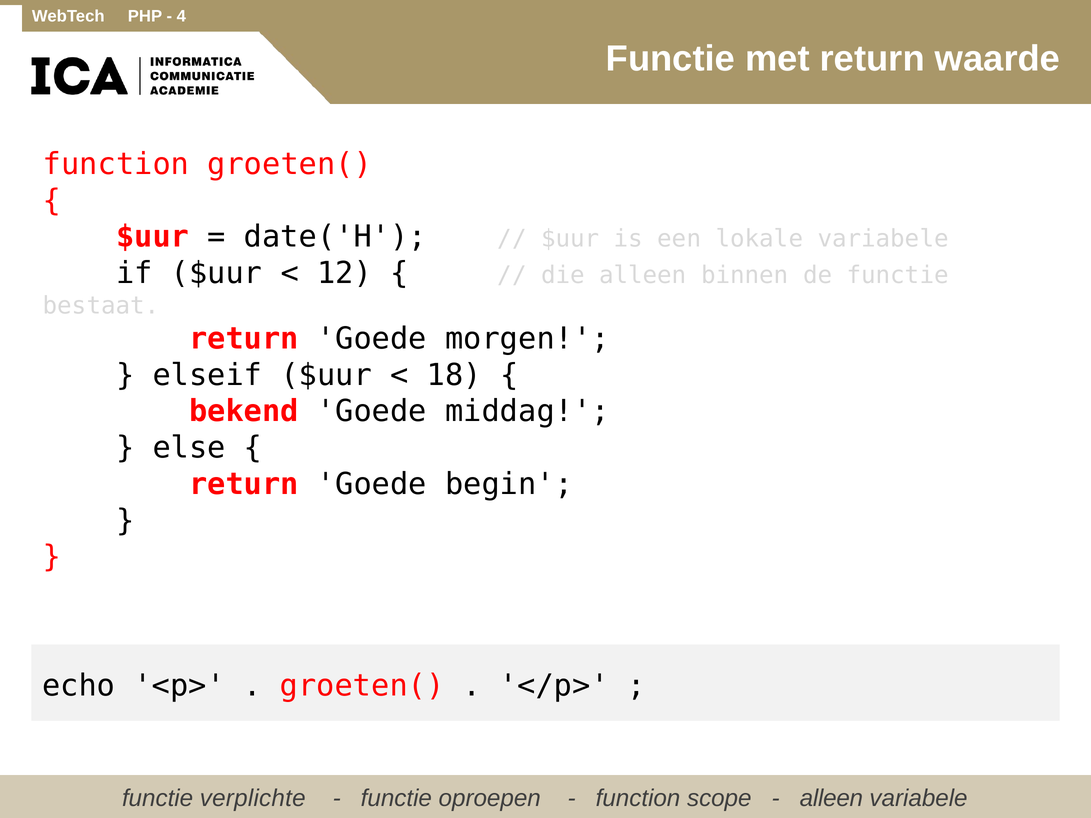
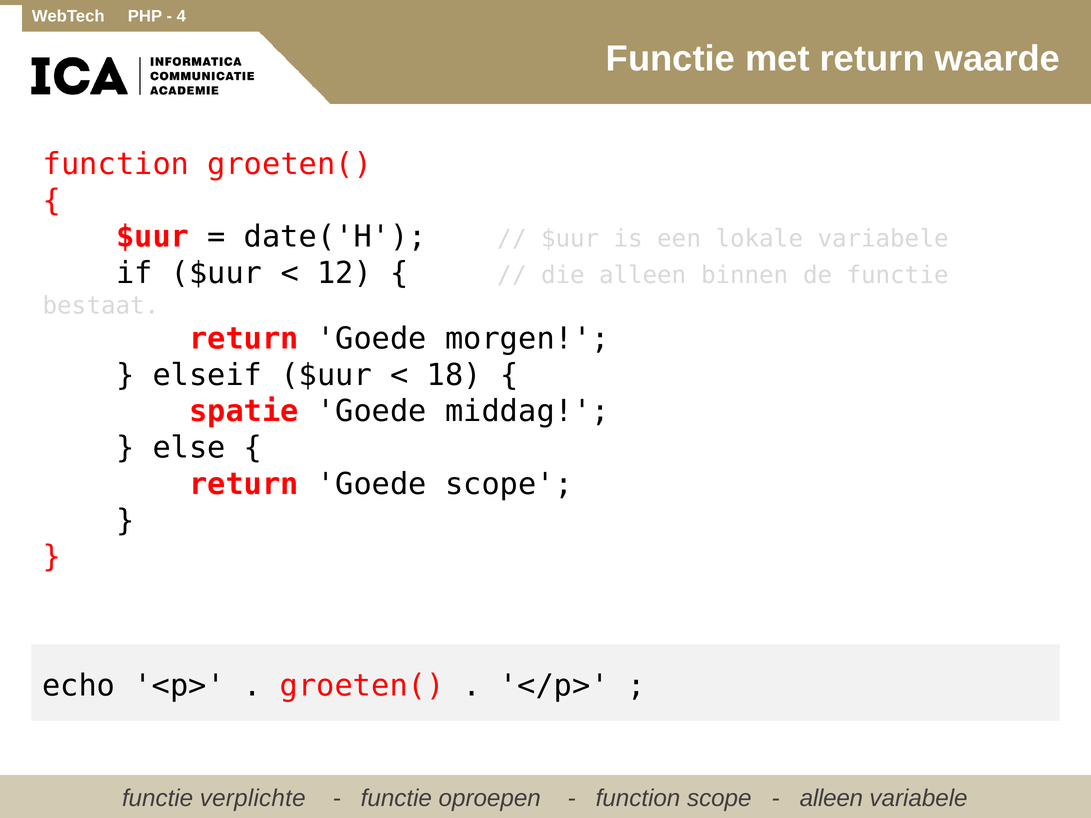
bekend: bekend -> spatie (244, 412)
Goede begin: begin -> scope (509, 484)
